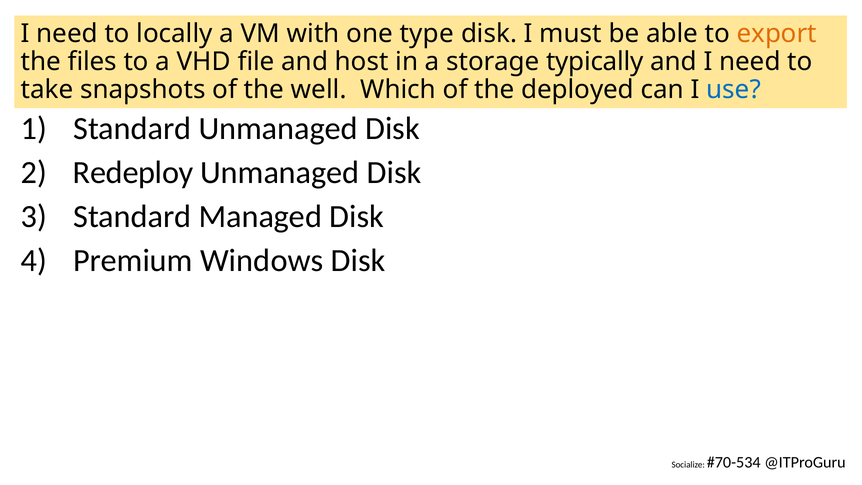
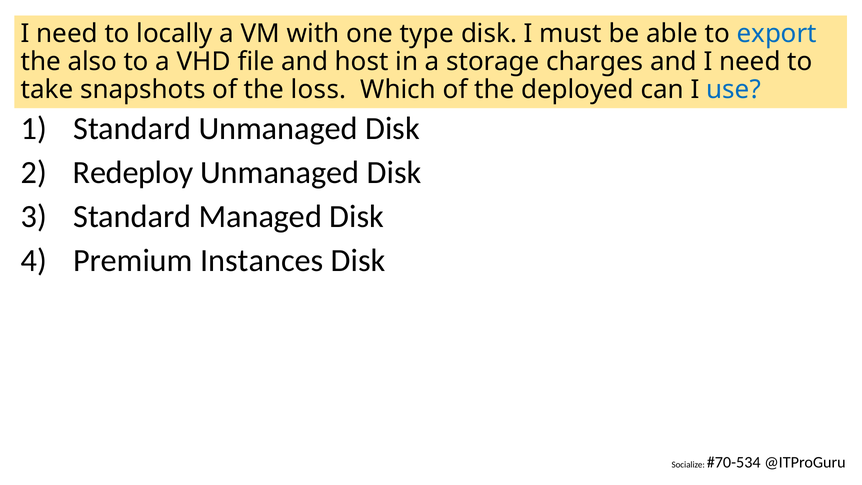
export colour: orange -> blue (777, 34)
files: files -> also (92, 62)
typically: typically -> charges (595, 62)
well: well -> loss (319, 90)
Windows: Windows -> Instances (262, 260)
